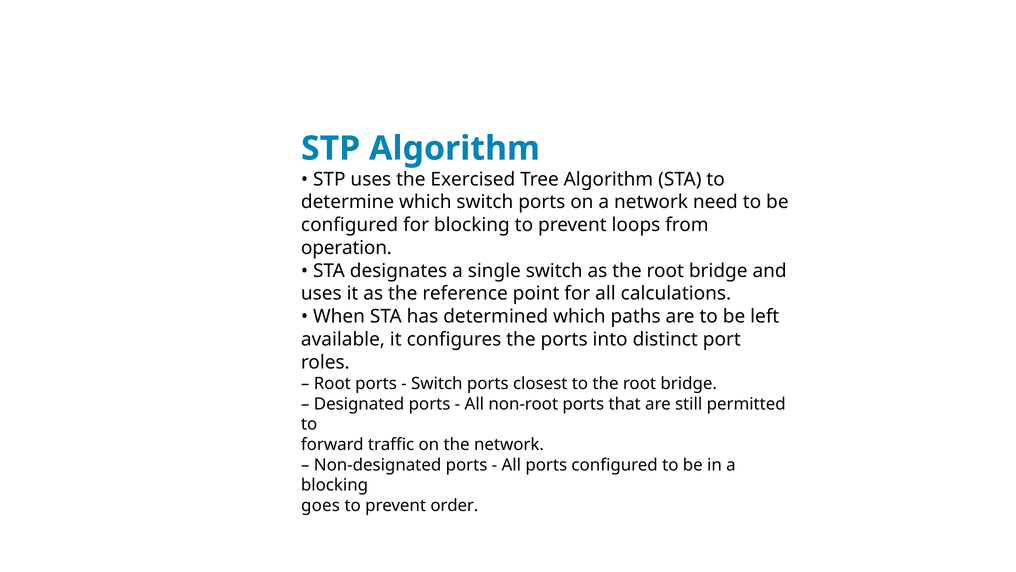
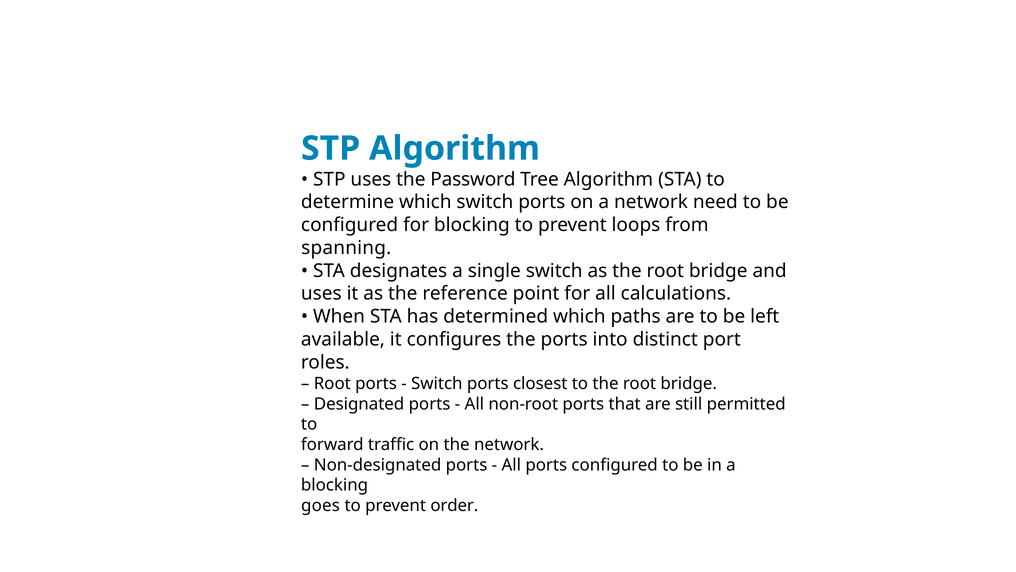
Exercised: Exercised -> Password (473, 179)
operation: operation -> spanning (346, 248)
